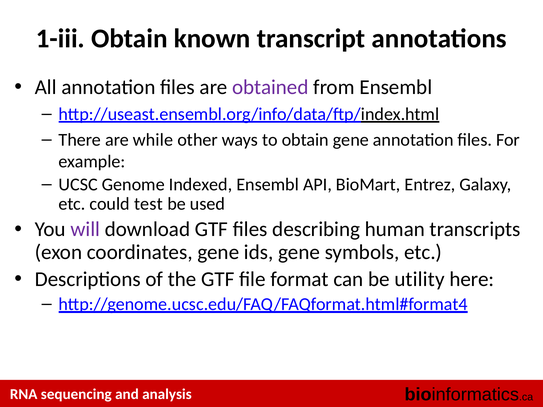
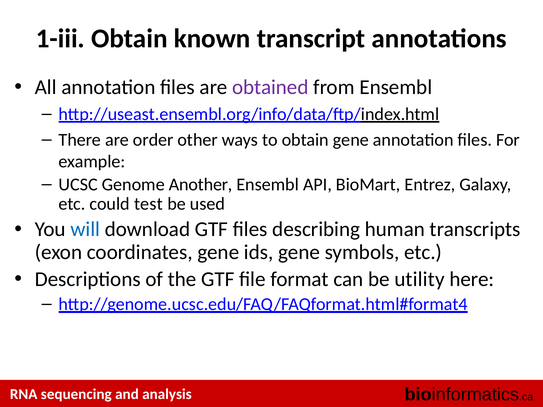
while: while -> order (153, 140)
Indexed: Indexed -> Another (201, 185)
will colour: purple -> blue (85, 229)
